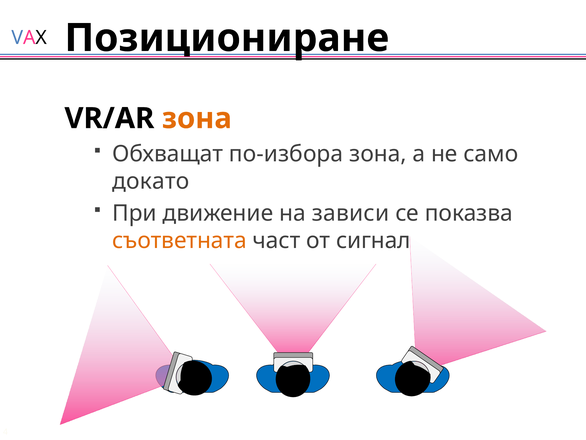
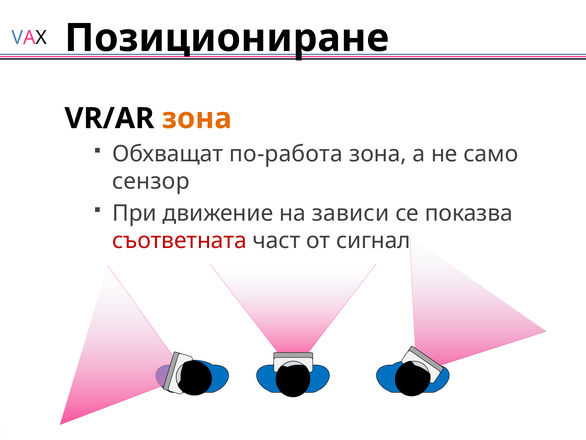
по-избора: по-избора -> по-работа (286, 154)
докато: докато -> сензор (151, 181)
съответната colour: orange -> red (179, 240)
